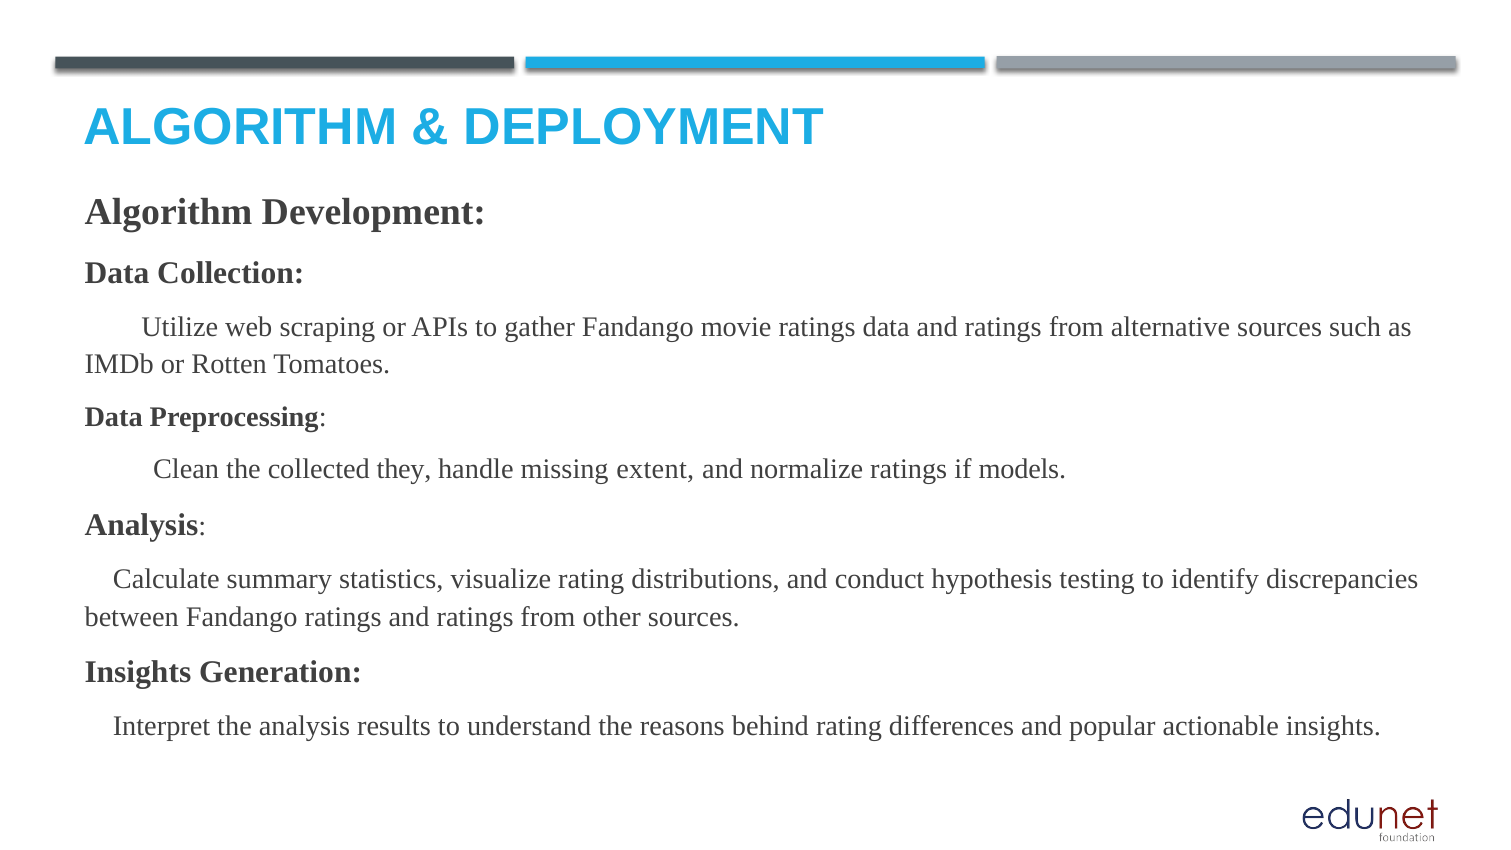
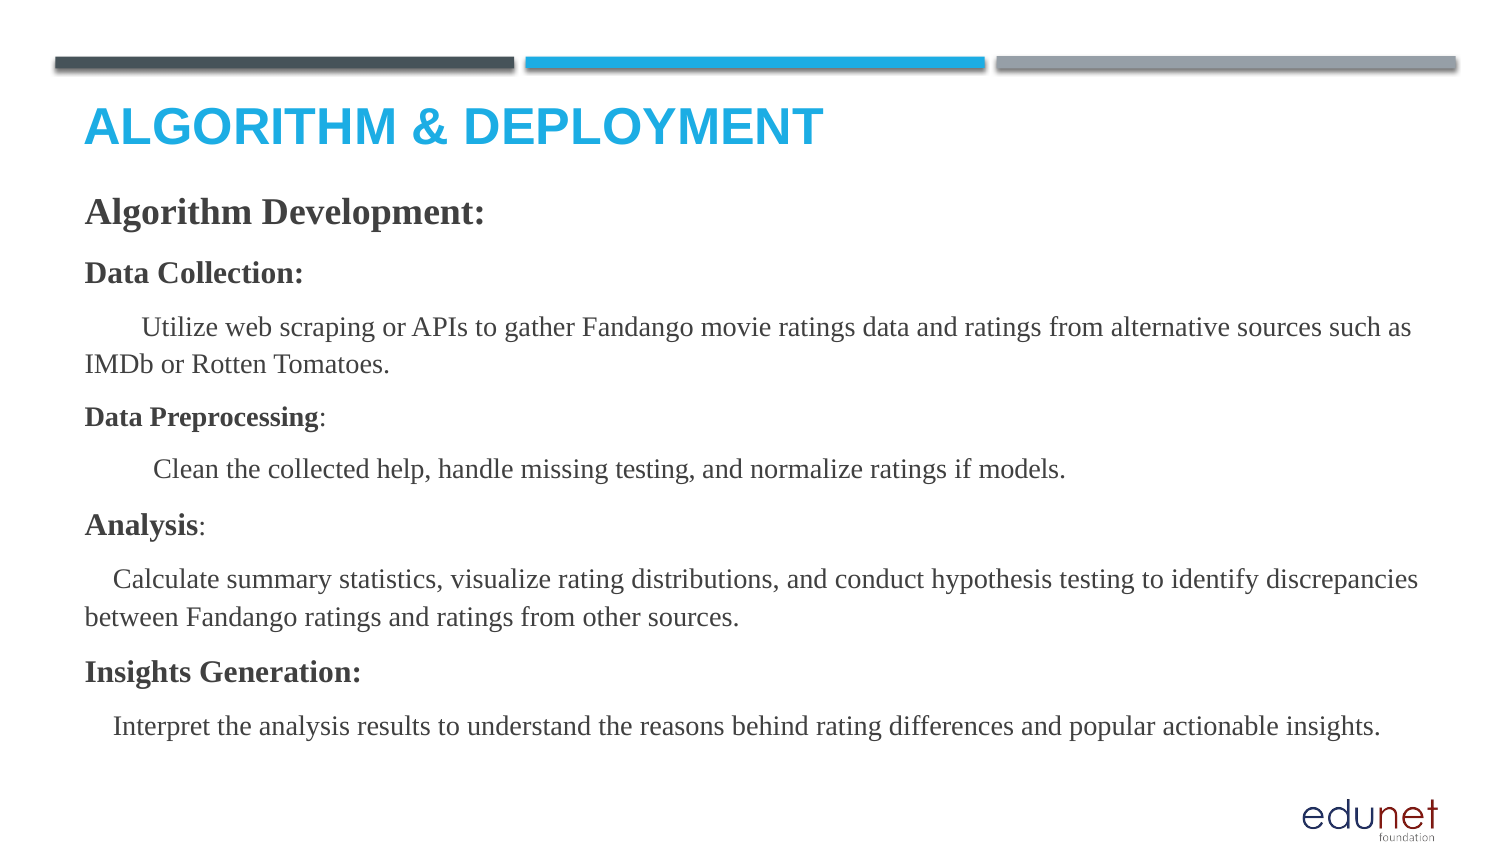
they: they -> help (404, 469)
missing extent: extent -> testing (656, 469)
